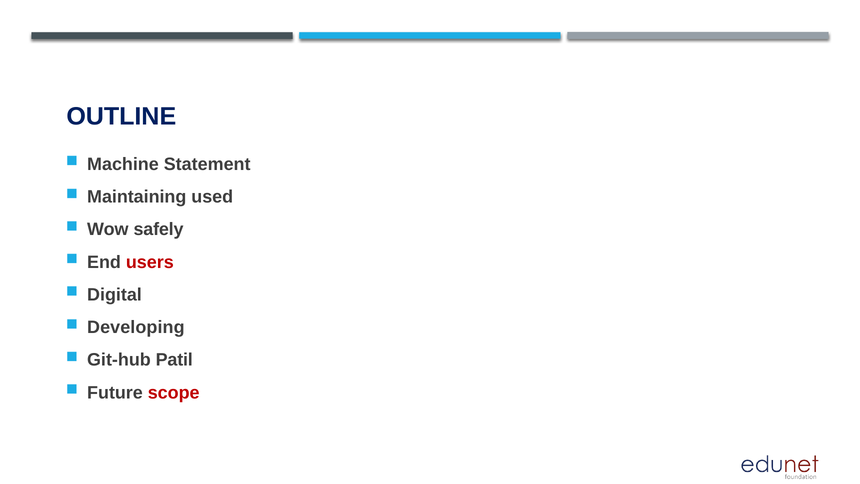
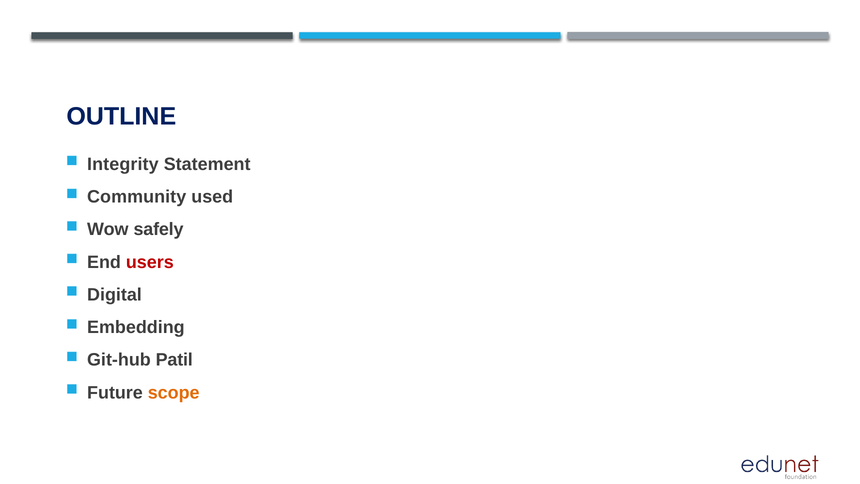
Machine: Machine -> Integrity (123, 164)
Maintaining: Maintaining -> Community (137, 197)
Developing: Developing -> Embedding (136, 327)
scope colour: red -> orange (174, 392)
